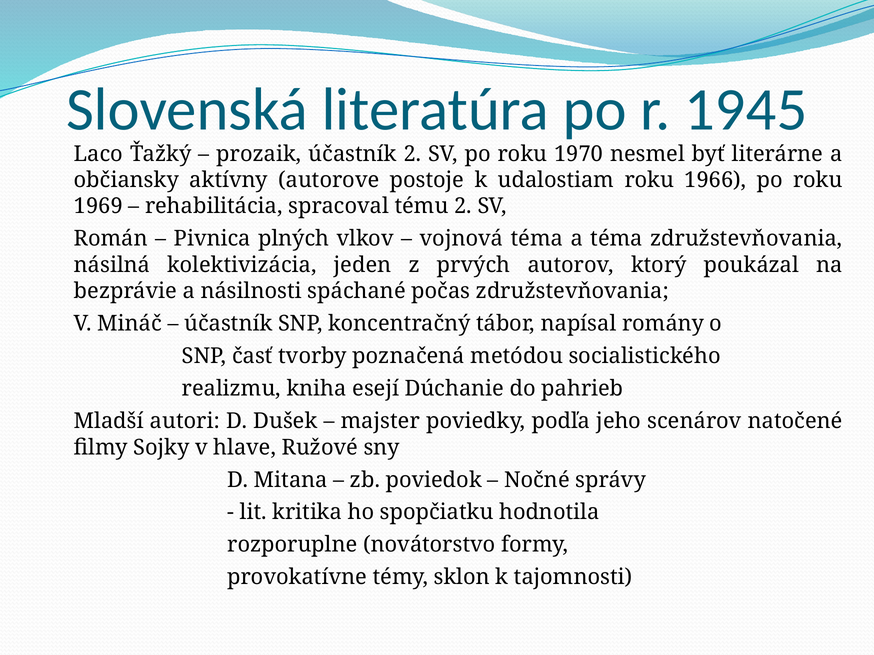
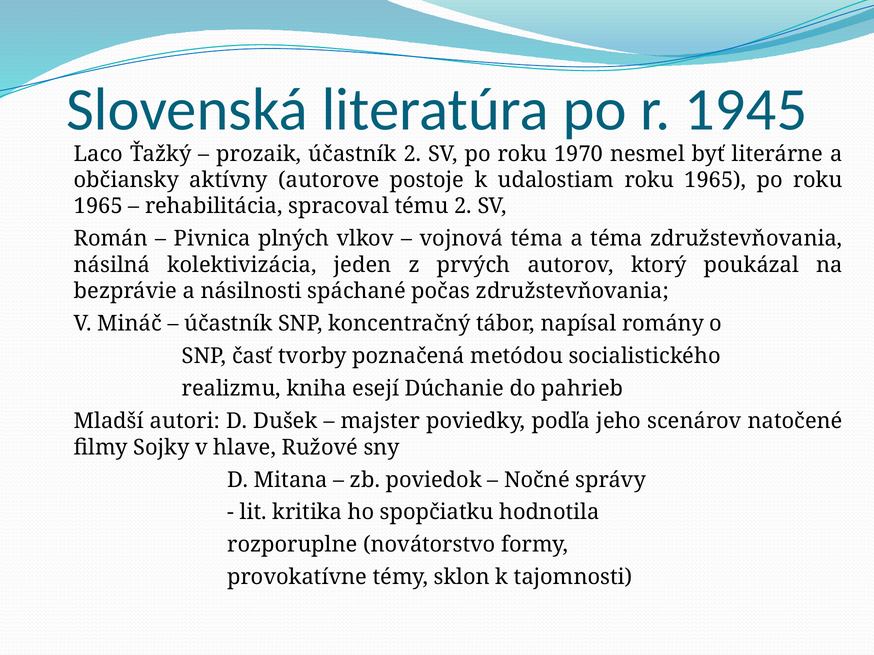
udalostiam roku 1966: 1966 -> 1965 (715, 180)
1969: 1969 -> 1965 (98, 206)
